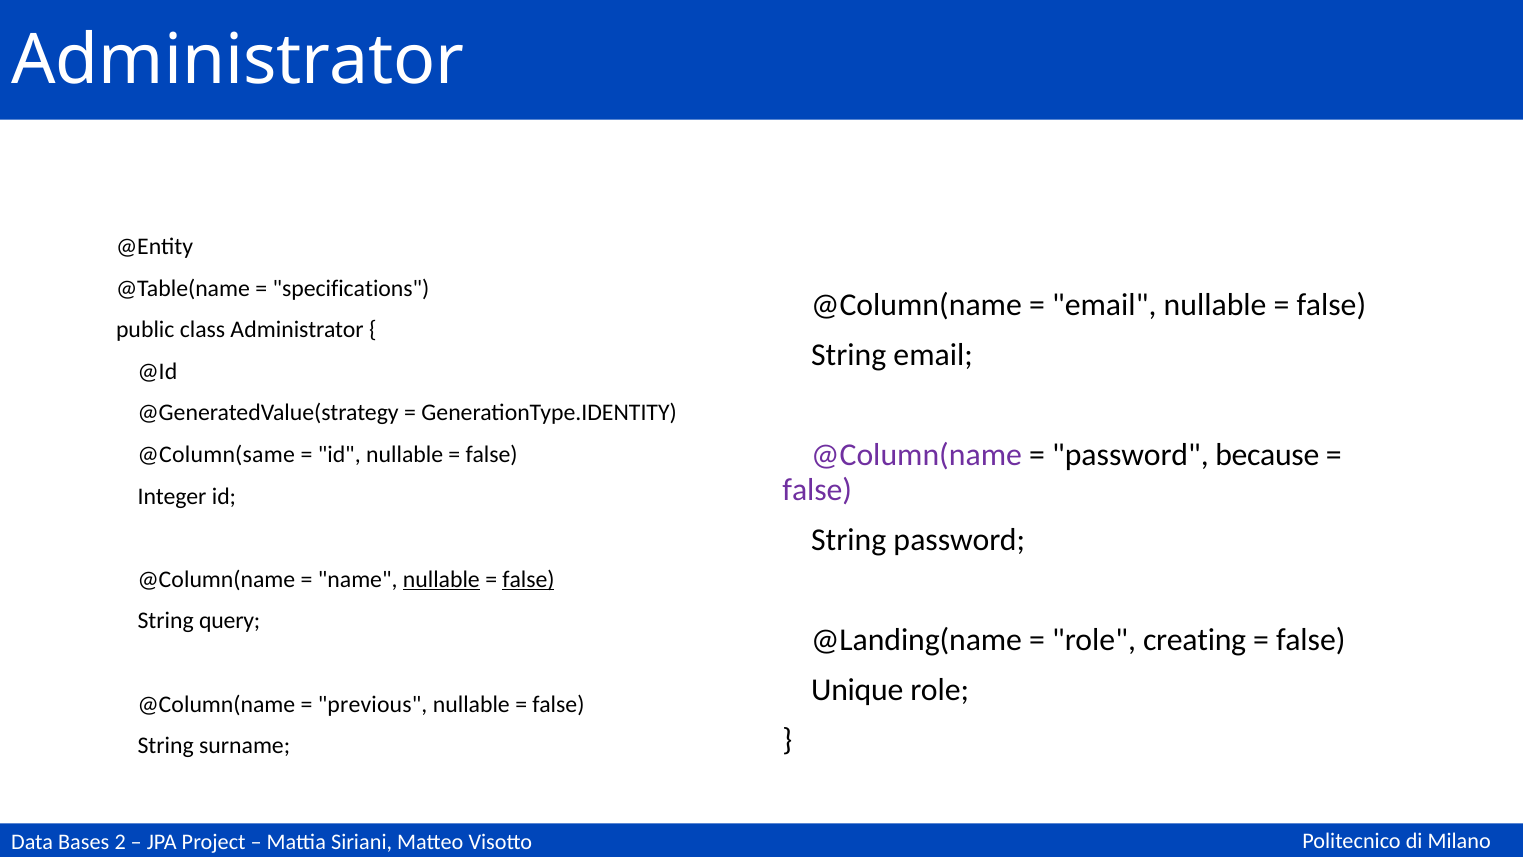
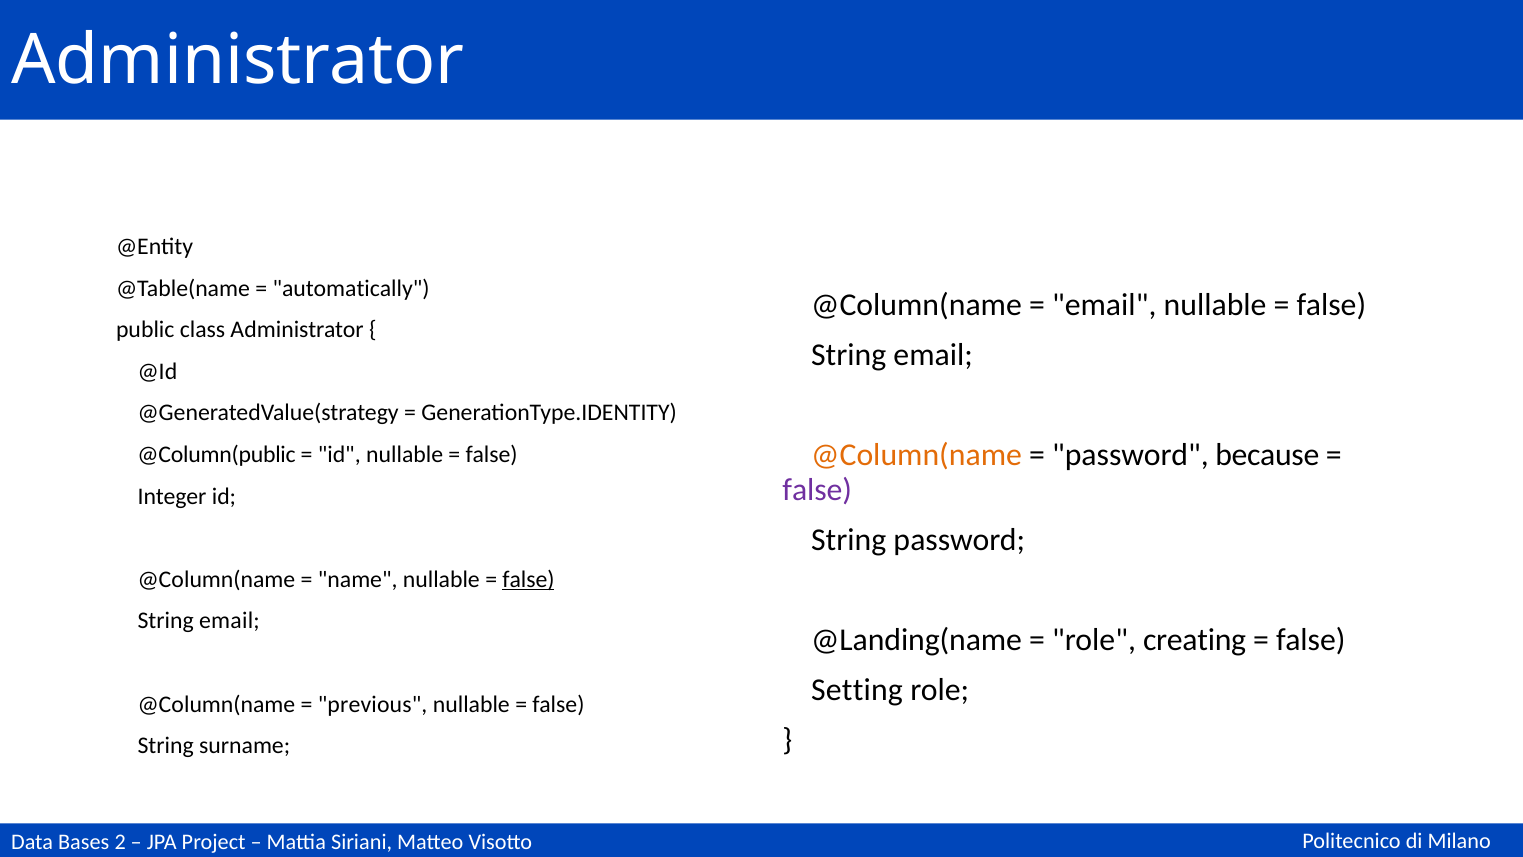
specifications: specifications -> automatically (351, 288)
@Column(name colour: purple -> orange (917, 455)
@Column(same: @Column(same -> @Column(public (217, 454)
nullable underline: present -> none (441, 579)
query: query -> email (229, 621)
Unique: Unique -> Setting (857, 690)
